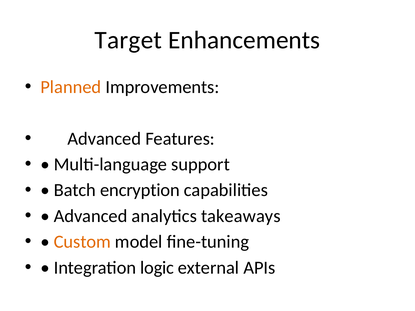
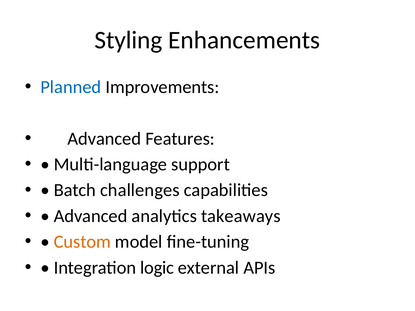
Target: Target -> Styling (128, 40)
Planned colour: orange -> blue (71, 87)
Batch encryption: encryption -> challenges (140, 190)
